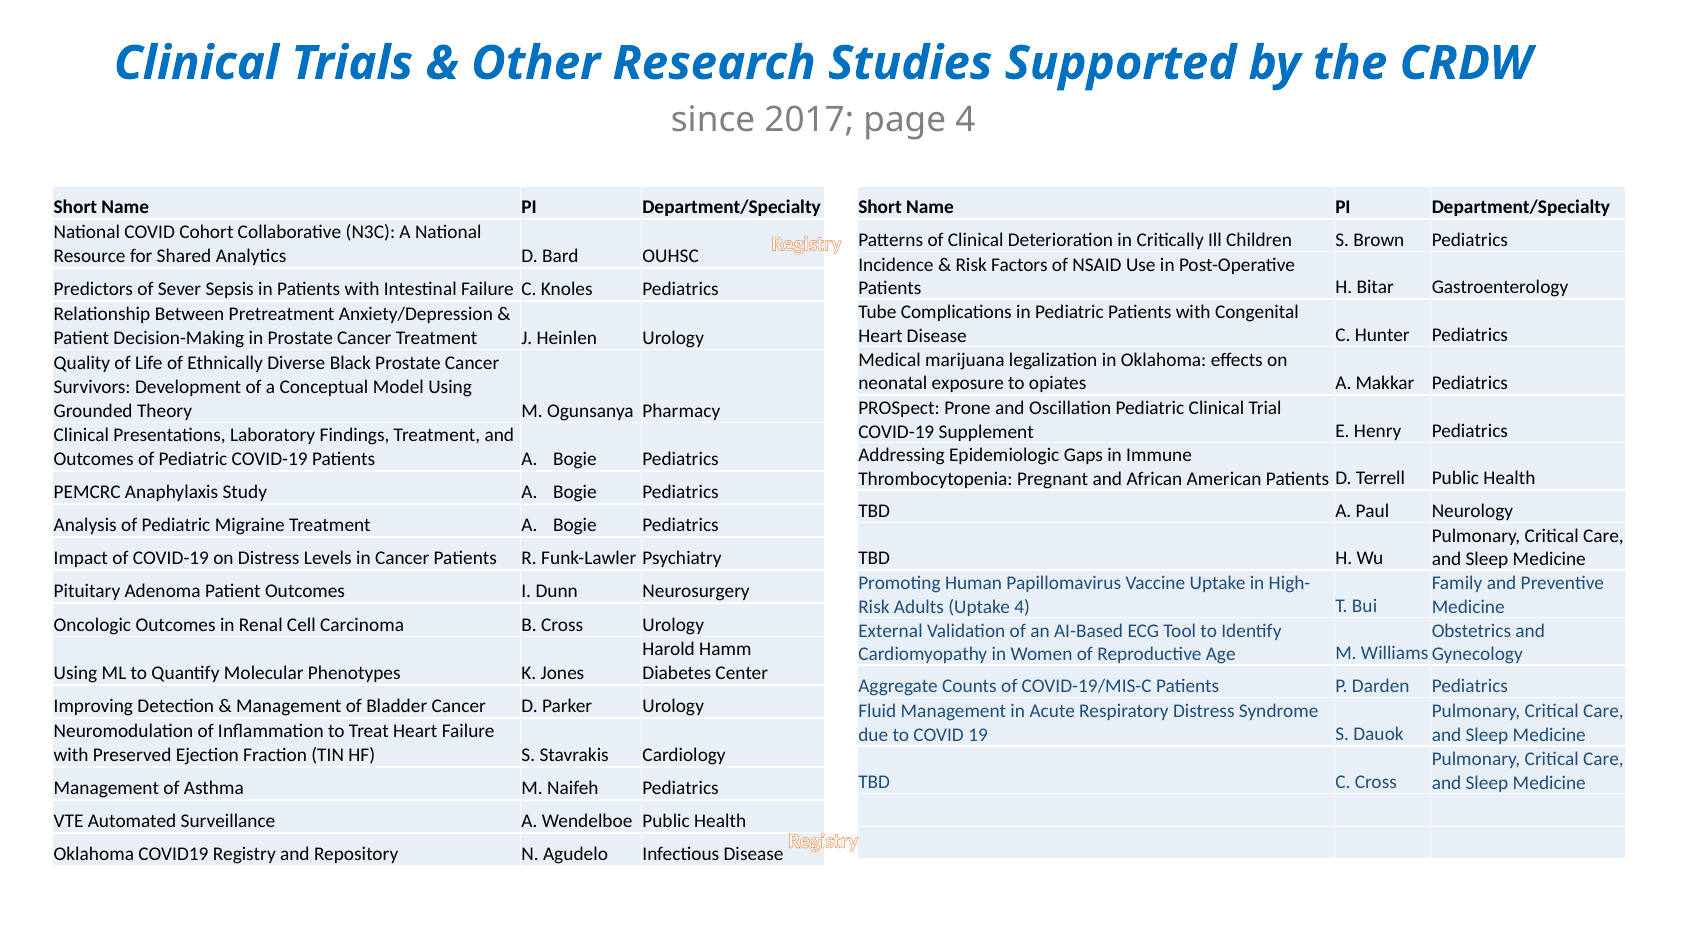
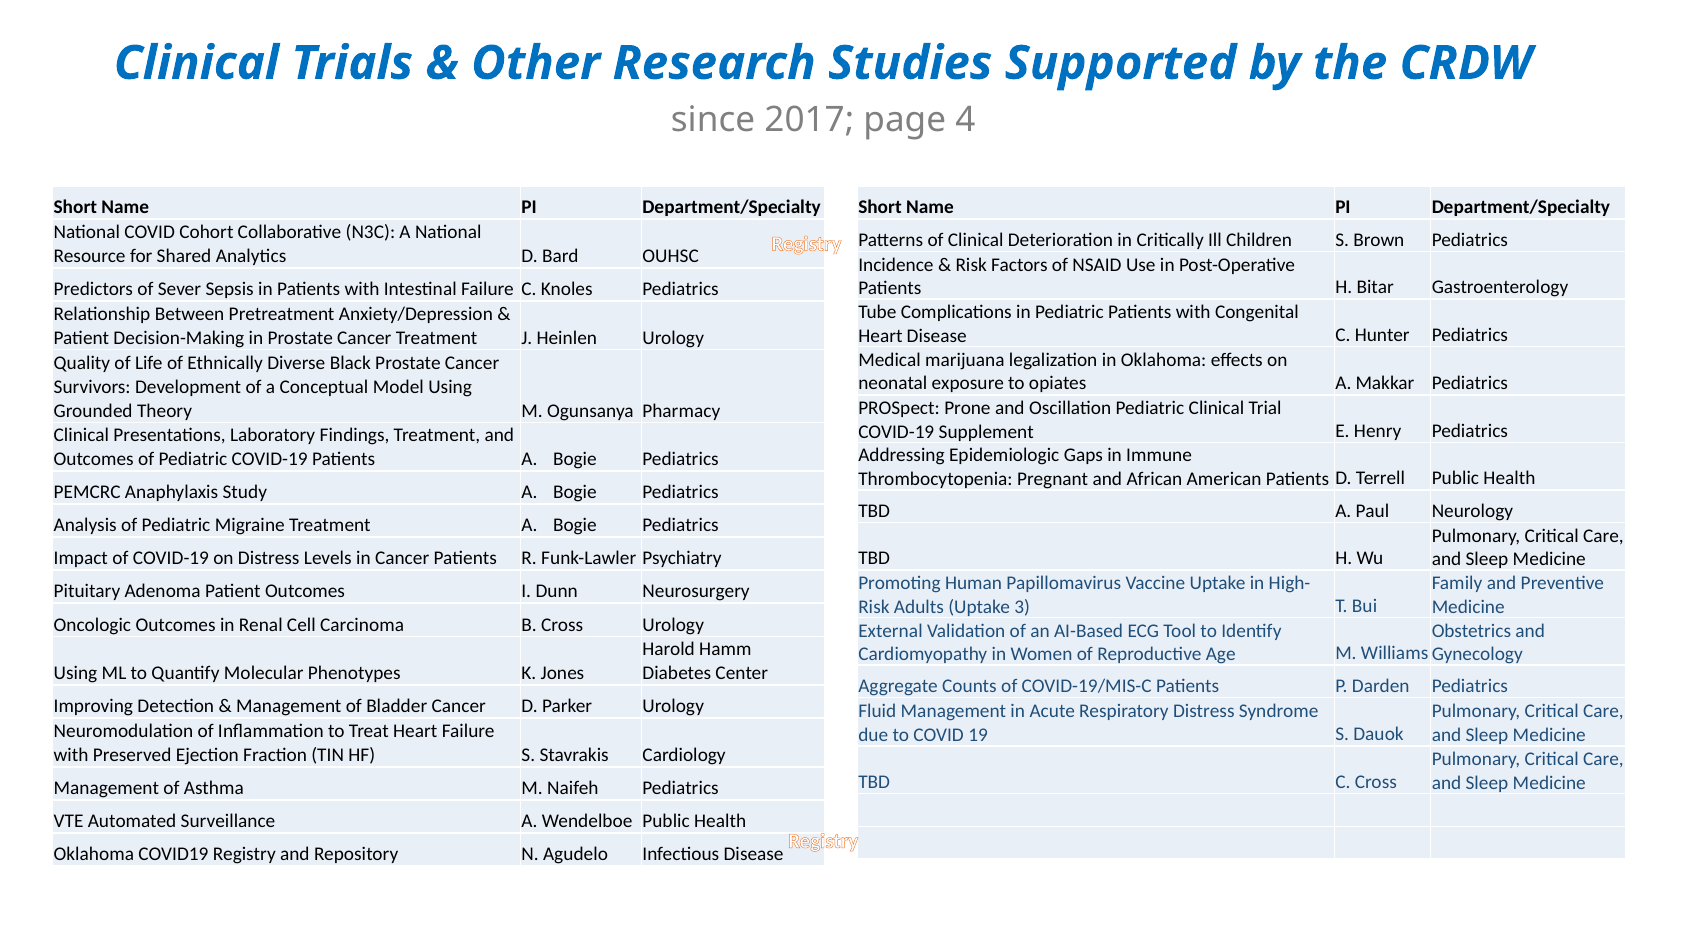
Uptake 4: 4 -> 3 (1022, 607)
